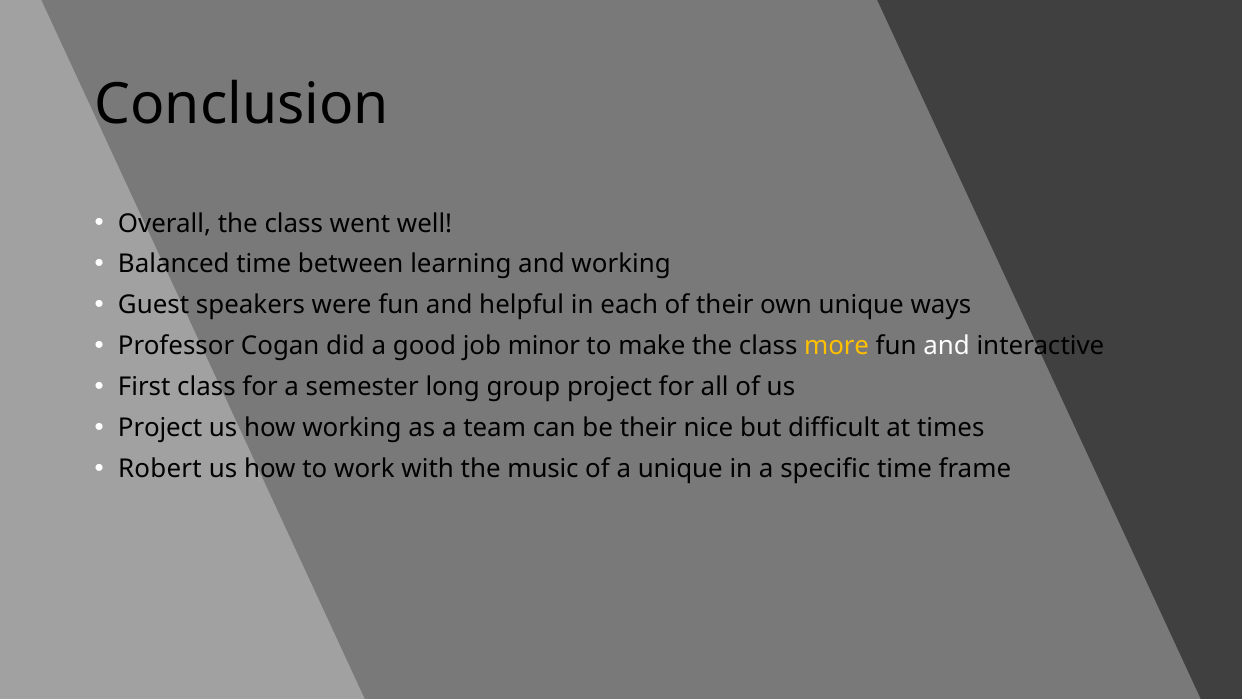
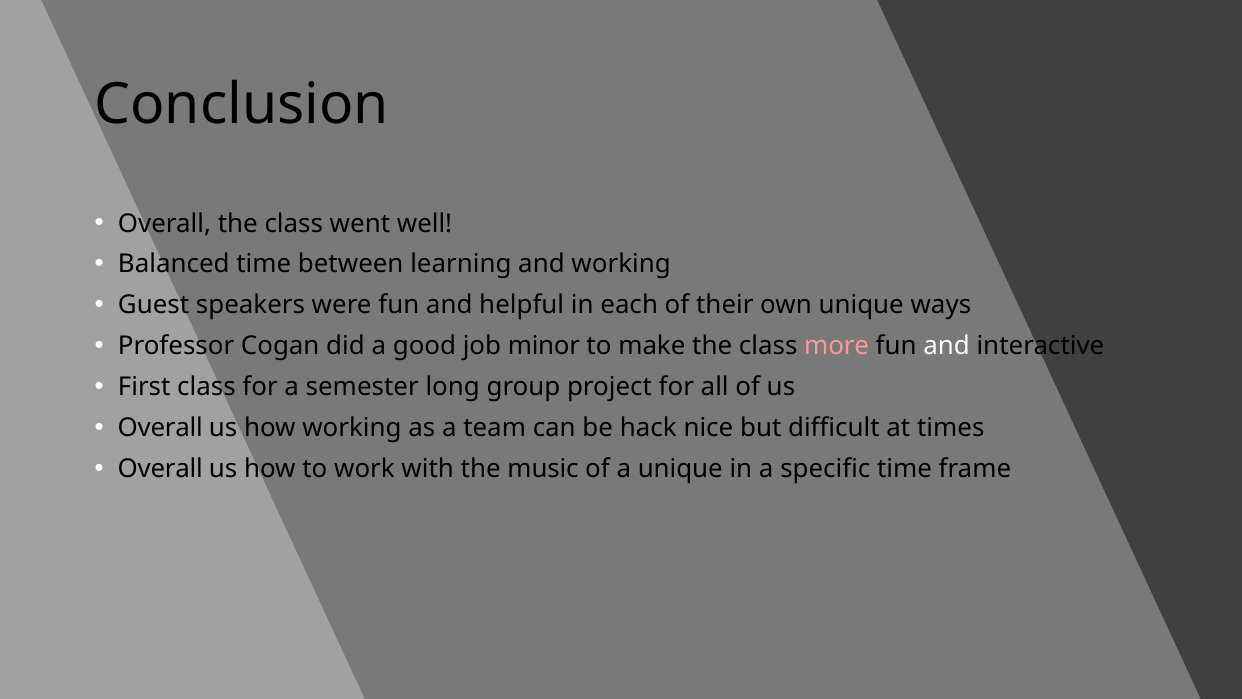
more colour: yellow -> pink (837, 346)
Project: Project -> Overall (160, 428)
be their: their -> hack (648, 428)
Robert: Robert -> Overall (160, 469)
